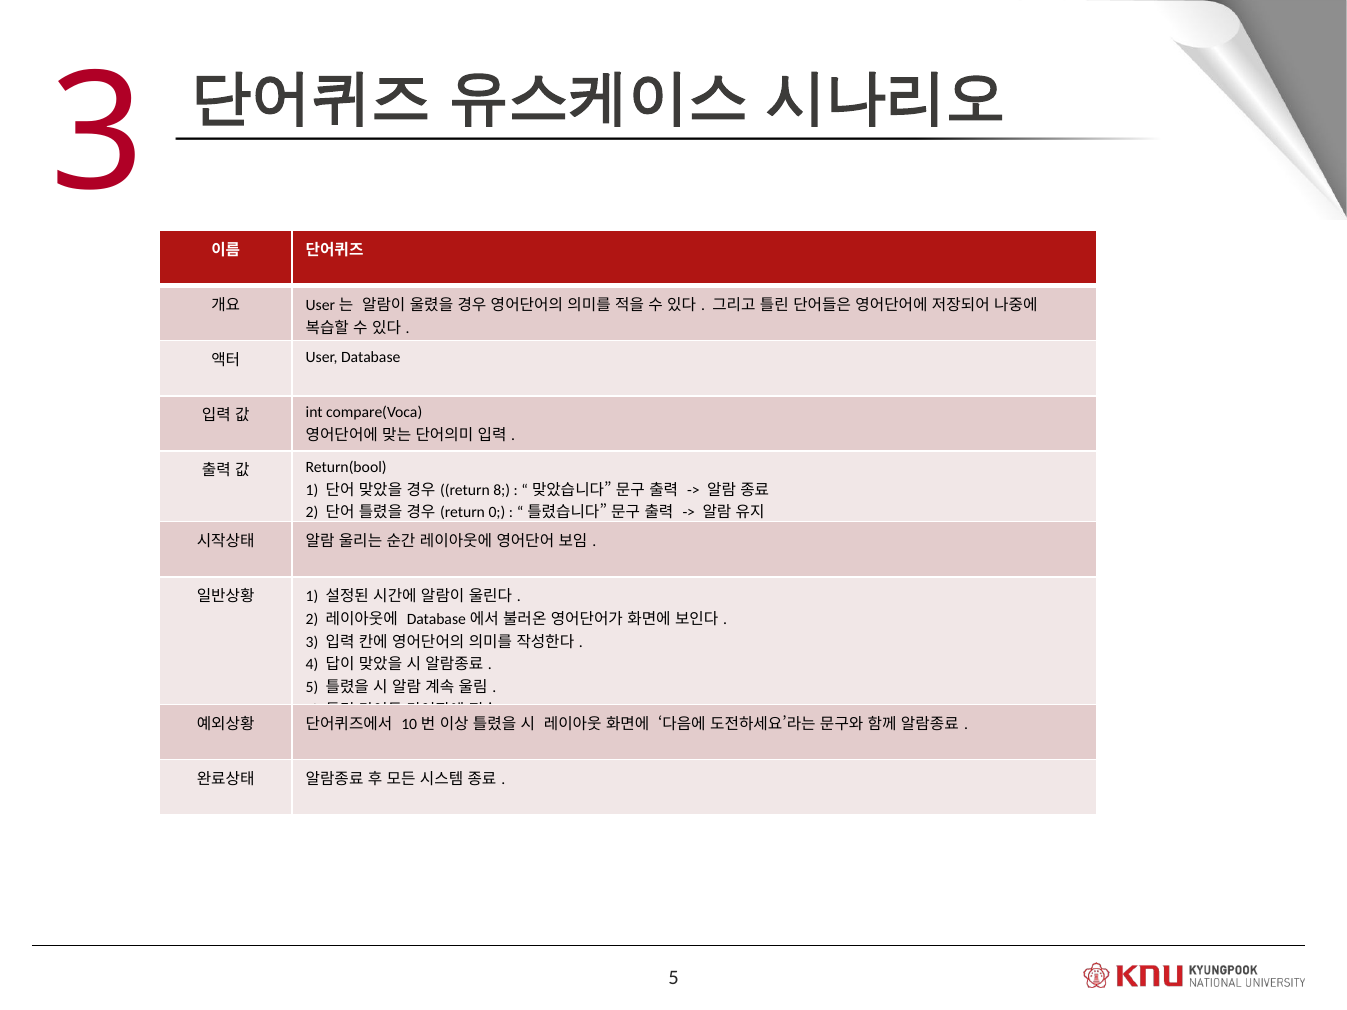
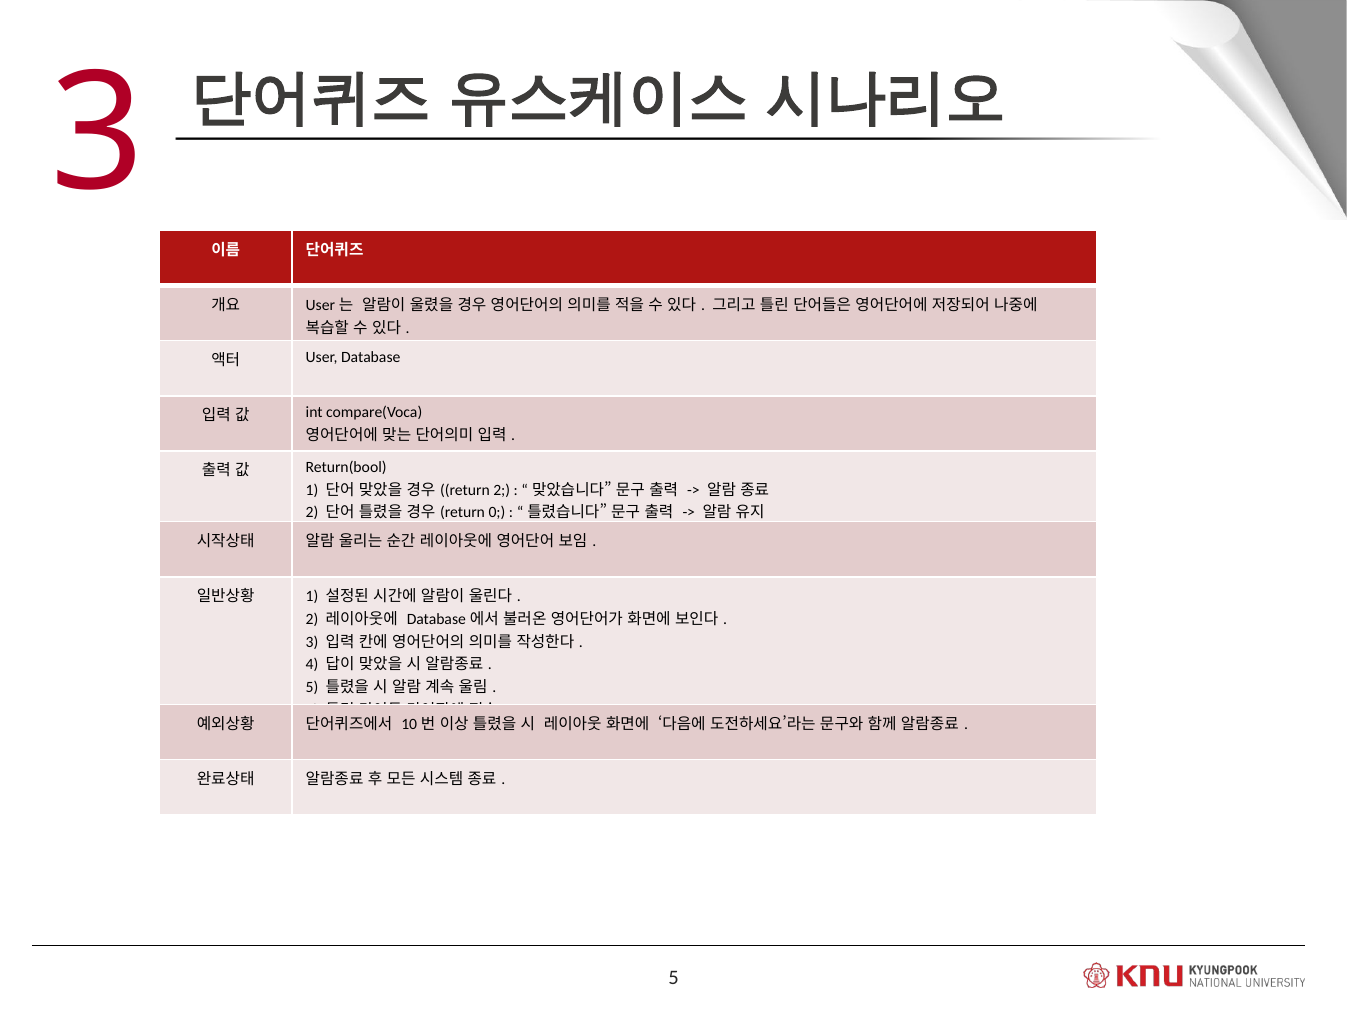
8: 8 -> 2 (502, 490)
